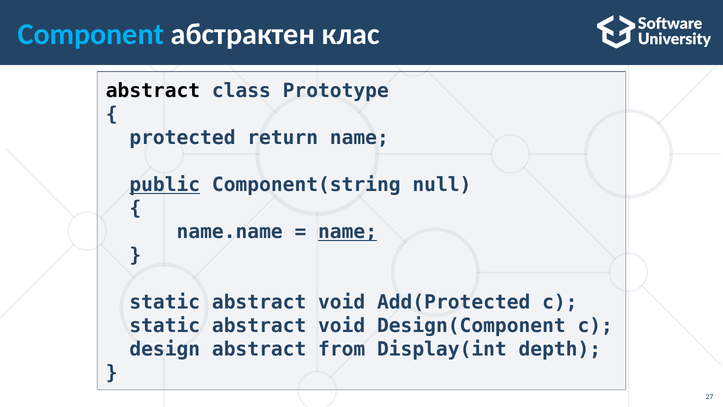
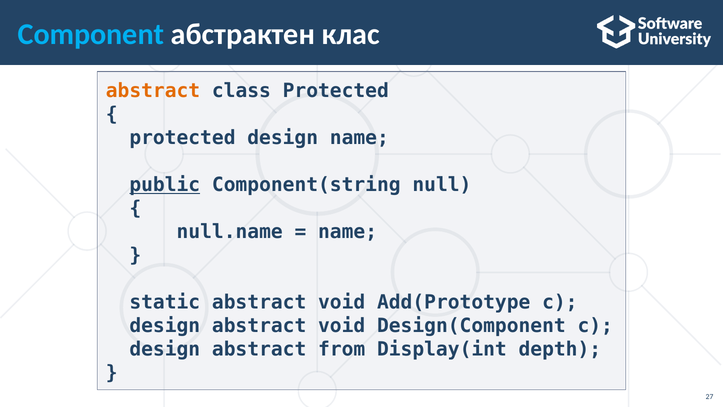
abstract colour: black -> orange (153, 91)
class Prototype: Prototype -> Protected (336, 91)
protected return: return -> design (283, 138)
name.name: name.name -> null.name (230, 232)
name underline: present -> none (348, 232)
Add(Protected: Add(Protected -> Add(Prototype (454, 302)
static: static -> design (165, 326)
